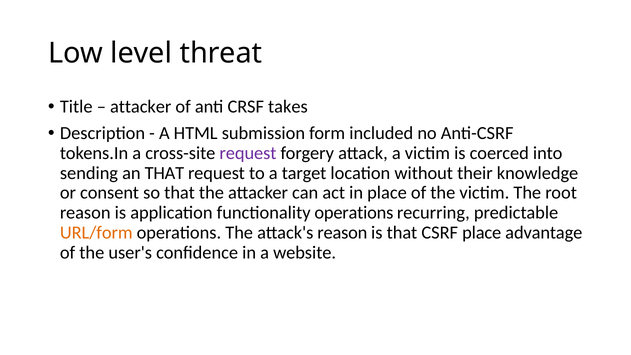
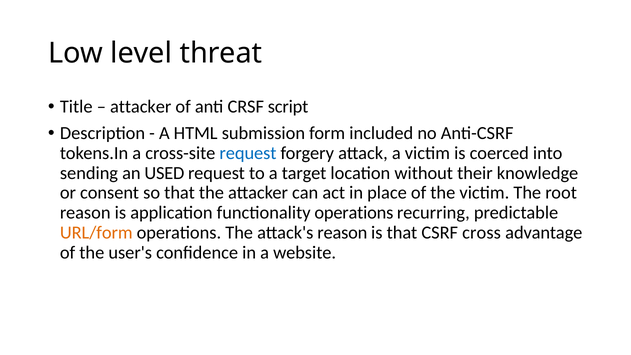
takes: takes -> script (288, 107)
request colour: purple -> blue (248, 153)
an THAT: THAT -> USED (164, 173)
CSRF place: place -> cross (482, 233)
